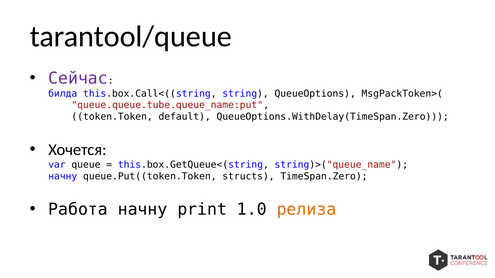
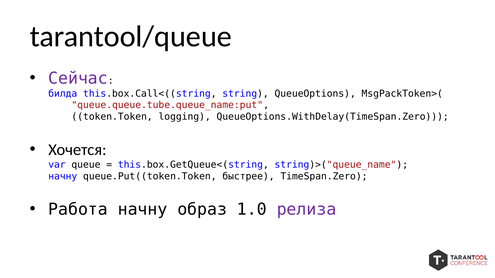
default: default -> logging (185, 117)
structs: structs -> быстрее (248, 177)
print: print -> образ (202, 210)
релиза colour: orange -> purple (306, 210)
